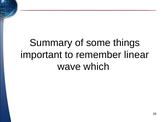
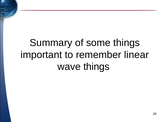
wave which: which -> things (96, 67)
